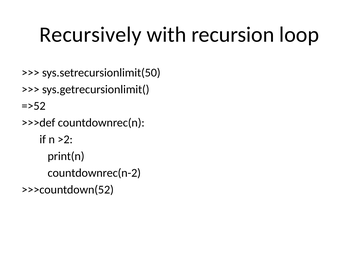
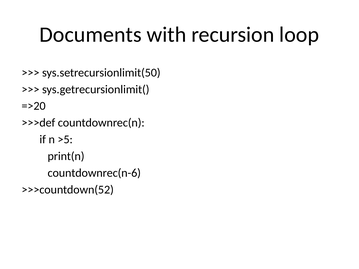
Recursively: Recursively -> Documents (91, 35)
=>52: =>52 -> =>20 (34, 106)
>2: >2 -> >5 (65, 140)
countdownrec(n-2: countdownrec(n-2 -> countdownrec(n-6 (94, 173)
